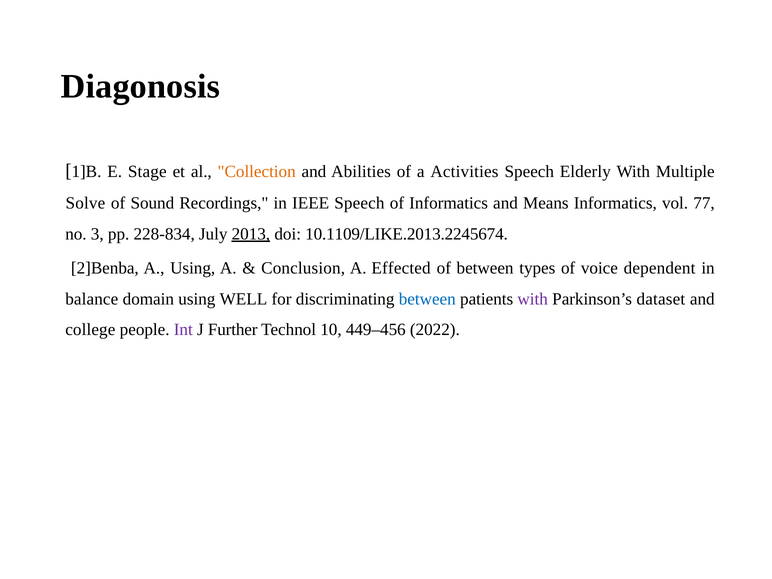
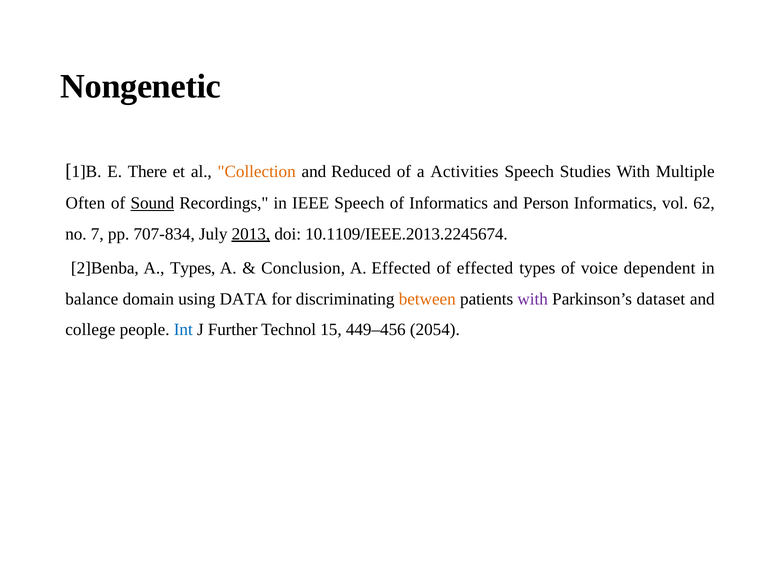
Diagonosis: Diagonosis -> Nongenetic (141, 87)
Stage: Stage -> There (147, 172)
Abilities: Abilities -> Reduced (361, 172)
Elderly: Elderly -> Studies (585, 172)
Solve: Solve -> Often (85, 203)
Sound underline: none -> present (152, 203)
Means: Means -> Person (546, 203)
77: 77 -> 62 (704, 203)
3: 3 -> 7 (97, 234)
228-834: 228-834 -> 707-834 (164, 234)
10.1109/LIKE.2013.2245674: 10.1109/LIKE.2013.2245674 -> 10.1109/IEEE.2013.2245674 (406, 234)
A Using: Using -> Types (193, 268)
of between: between -> effected (485, 268)
WELL: WELL -> DATA (243, 299)
between colour: blue -> orange (427, 299)
Int colour: purple -> blue (183, 330)
10: 10 -> 15 (331, 330)
2022: 2022 -> 2054 (435, 330)
